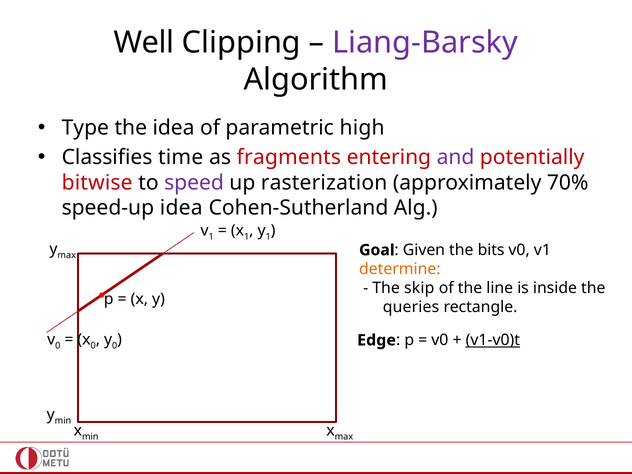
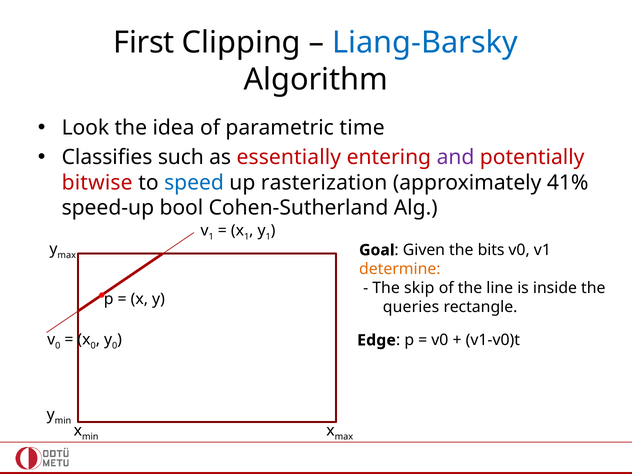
Well: Well -> First (144, 43)
Liang-Barsky colour: purple -> blue (425, 43)
Type: Type -> Look (85, 128)
high: high -> time (362, 128)
time: time -> such (181, 157)
fragments: fragments -> essentially (289, 157)
speed colour: purple -> blue (194, 183)
70%: 70% -> 41% (568, 183)
speed-up idea: idea -> bool (181, 208)
v1-v0)t underline: present -> none (493, 340)
